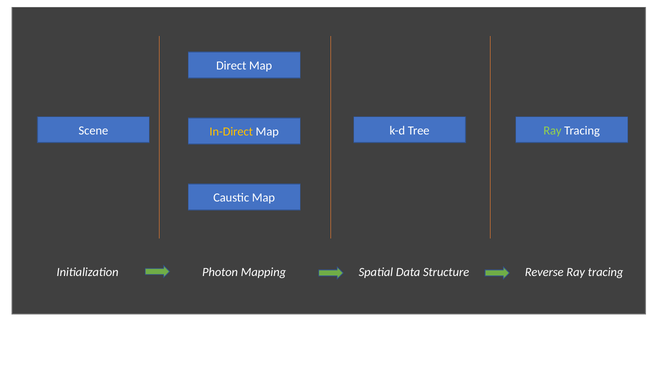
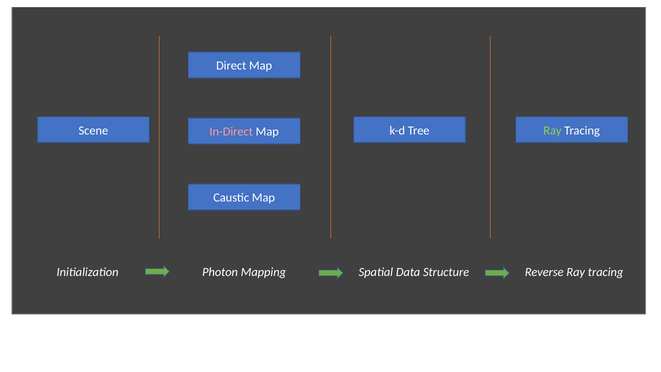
In-Direct colour: yellow -> pink (231, 132)
